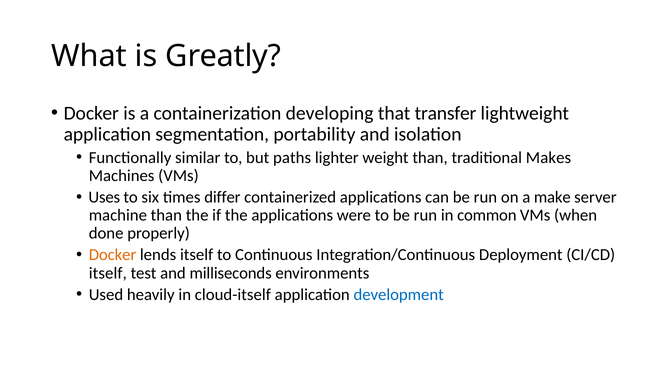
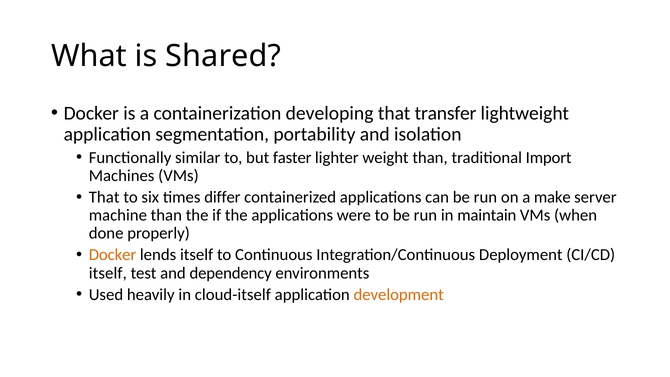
Greatly: Greatly -> Shared (223, 56)
paths: paths -> faster (292, 157)
Makes: Makes -> Import (549, 157)
Uses: Uses -> That (104, 197)
common: common -> maintain (487, 215)
milliseconds: milliseconds -> dependency (231, 273)
development colour: blue -> orange (399, 295)
